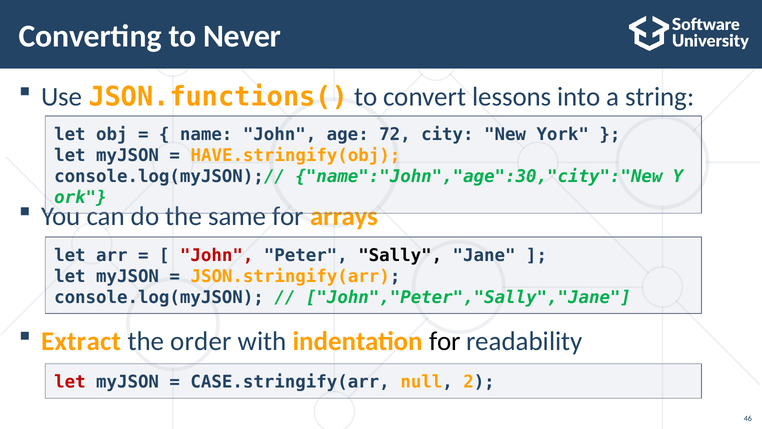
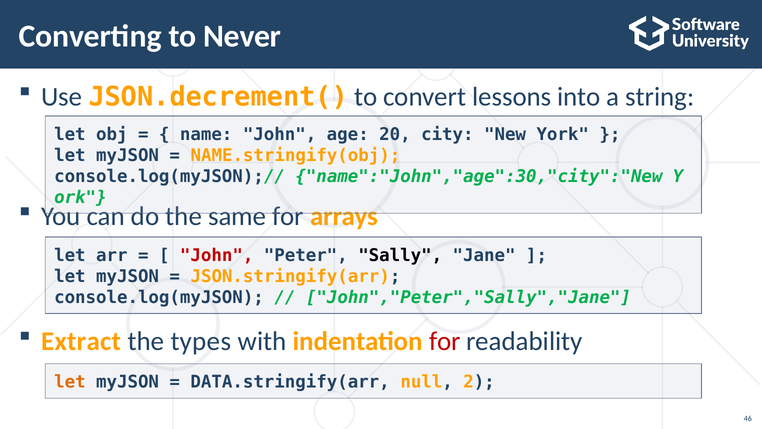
JSON.functions(: JSON.functions( -> JSON.decrement( (218, 97)
72: 72 -> 20 (395, 134)
HAVE.stringify(obj: HAVE.stringify(obj -> NAME.stringify(obj (295, 155)
order: order -> types (201, 341)
for colour: black -> red (445, 341)
let colour: red -> orange (70, 382)
CASE.stringify(arr: CASE.stringify(arr -> DATA.stringify(arr (290, 382)
